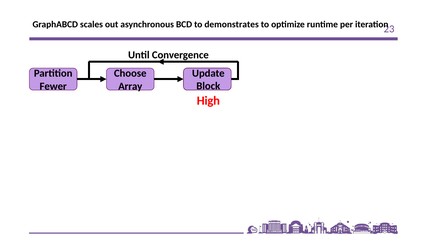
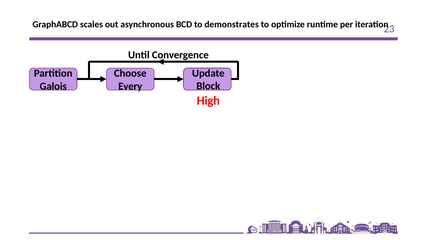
Fewer: Fewer -> Galois (53, 86)
Array: Array -> Every (130, 86)
